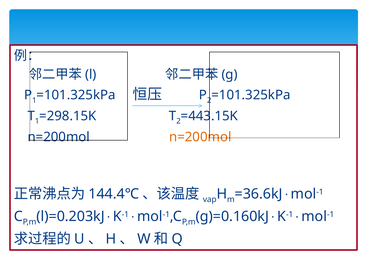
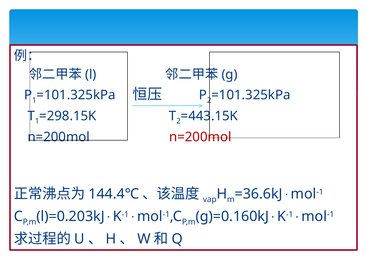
n=200mol colour: orange -> red (200, 137)
